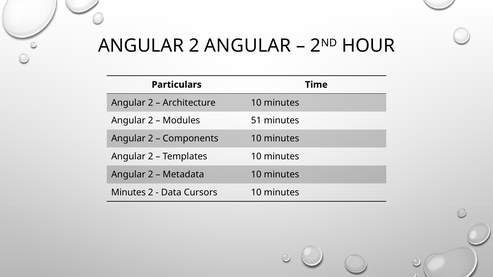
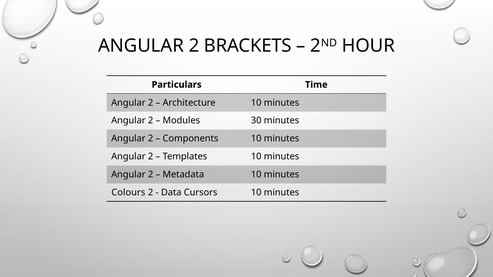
2 ANGULAR: ANGULAR -> BRACKETS (248, 46)
51: 51 -> 30 (256, 121)
Minutes: Minutes -> Colours (128, 193)
